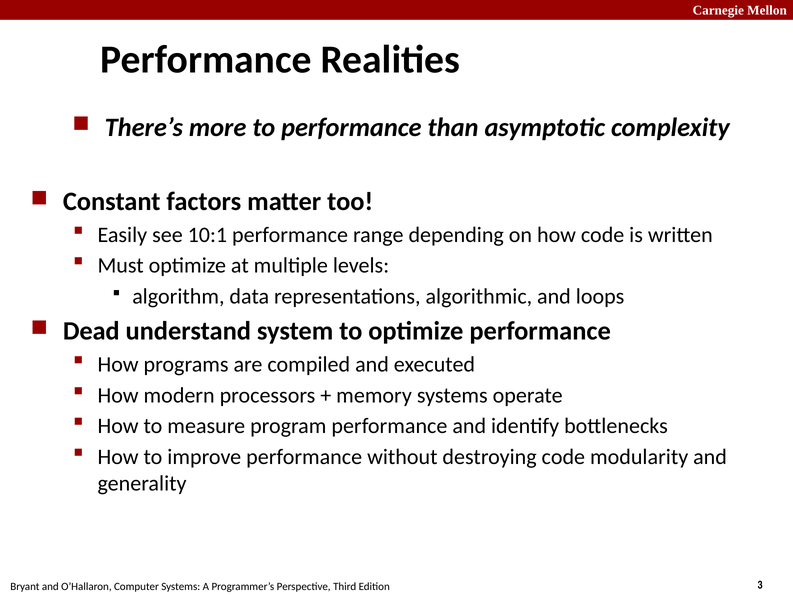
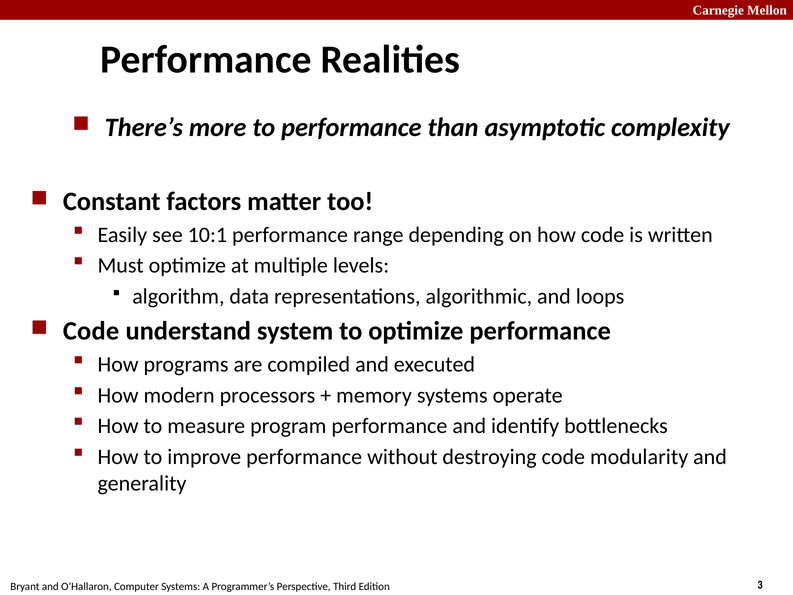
Dead: Dead -> Code (91, 331)
